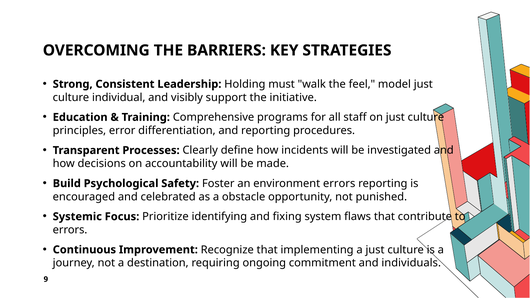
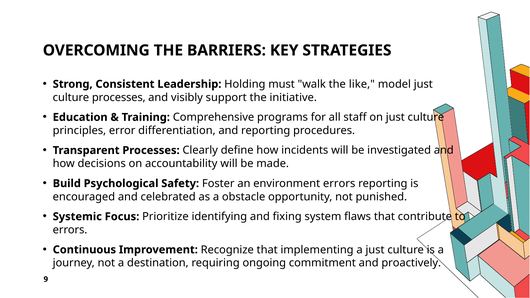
feel: feel -> like (362, 84)
culture individual: individual -> processes (119, 97)
individuals: individuals -> proactively (411, 263)
